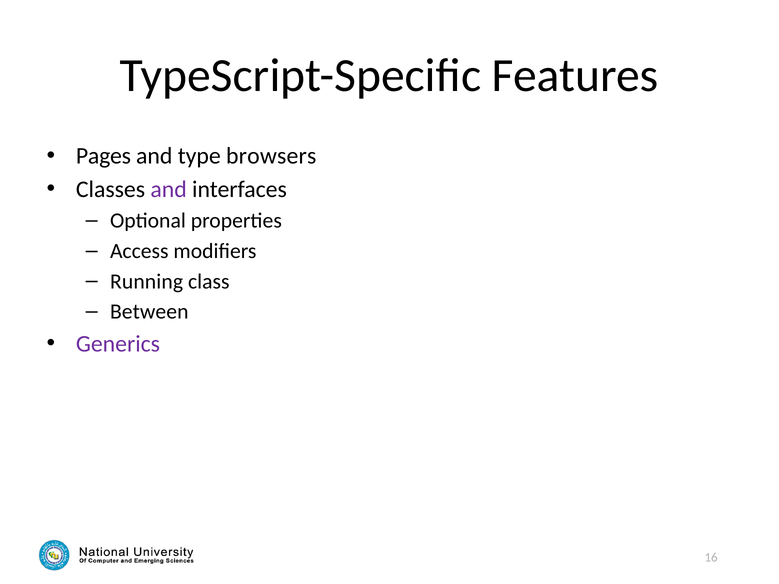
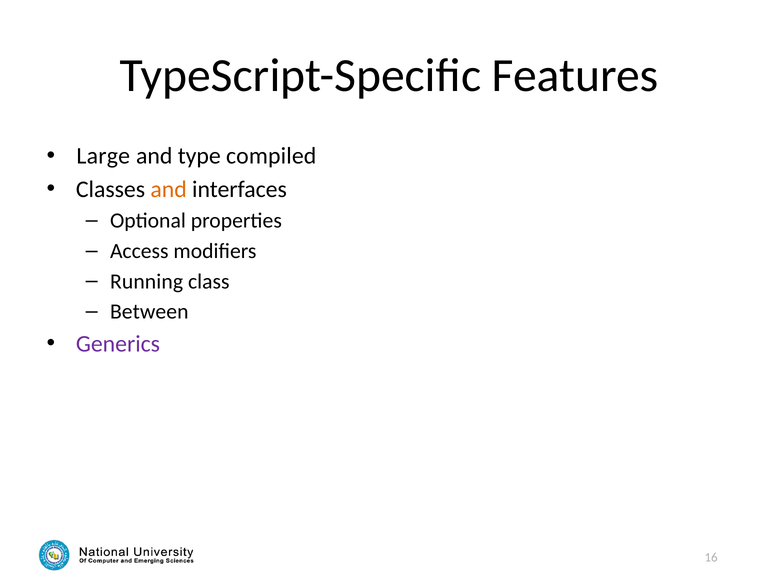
Pages: Pages -> Large (103, 156)
browsers: browsers -> compiled (271, 156)
and colour: purple -> orange (169, 189)
